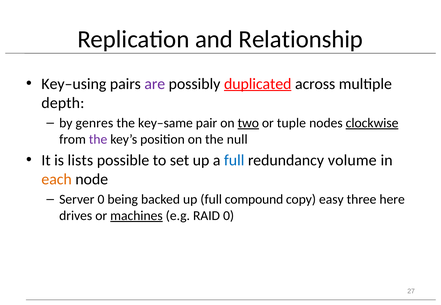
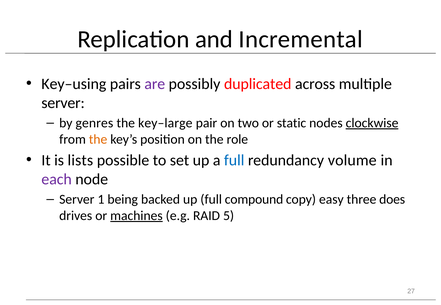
Relationship: Relationship -> Incremental (301, 39)
duplicated underline: present -> none (258, 84)
depth: depth -> server (63, 103)
key–same: key–same -> key–large (165, 123)
two underline: present -> none (248, 123)
tuple: tuple -> static (292, 123)
the colour: purple -> orange (98, 139)
null: null -> role (237, 139)
each colour: orange -> purple (57, 179)
Server 0: 0 -> 1 (101, 200)
here: here -> does (392, 200)
RAID 0: 0 -> 5 (229, 216)
